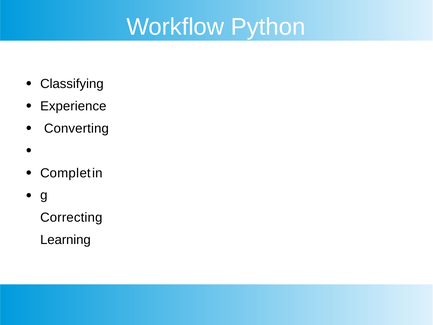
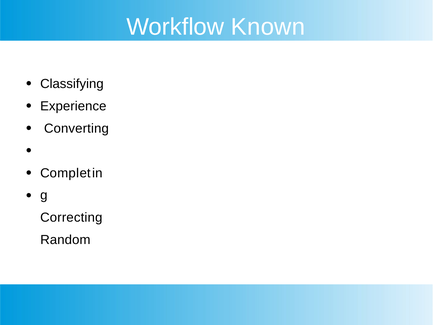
Python: Python -> Known (268, 27)
Learning: Learning -> Random (65, 240)
